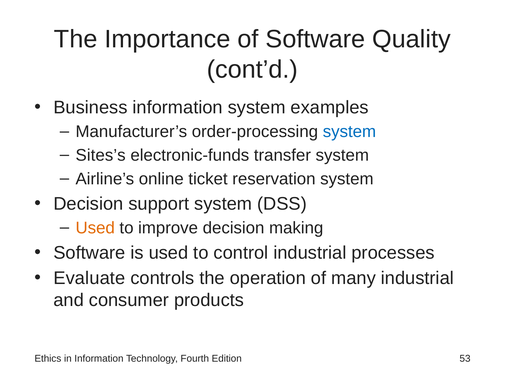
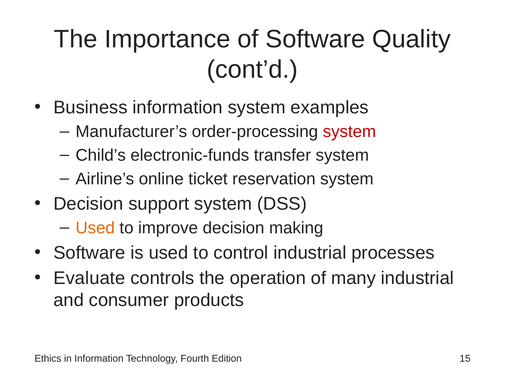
system colour: blue -> red (349, 132)
Sites’s: Sites’s -> Child’s (101, 155)
53: 53 -> 15 (465, 358)
